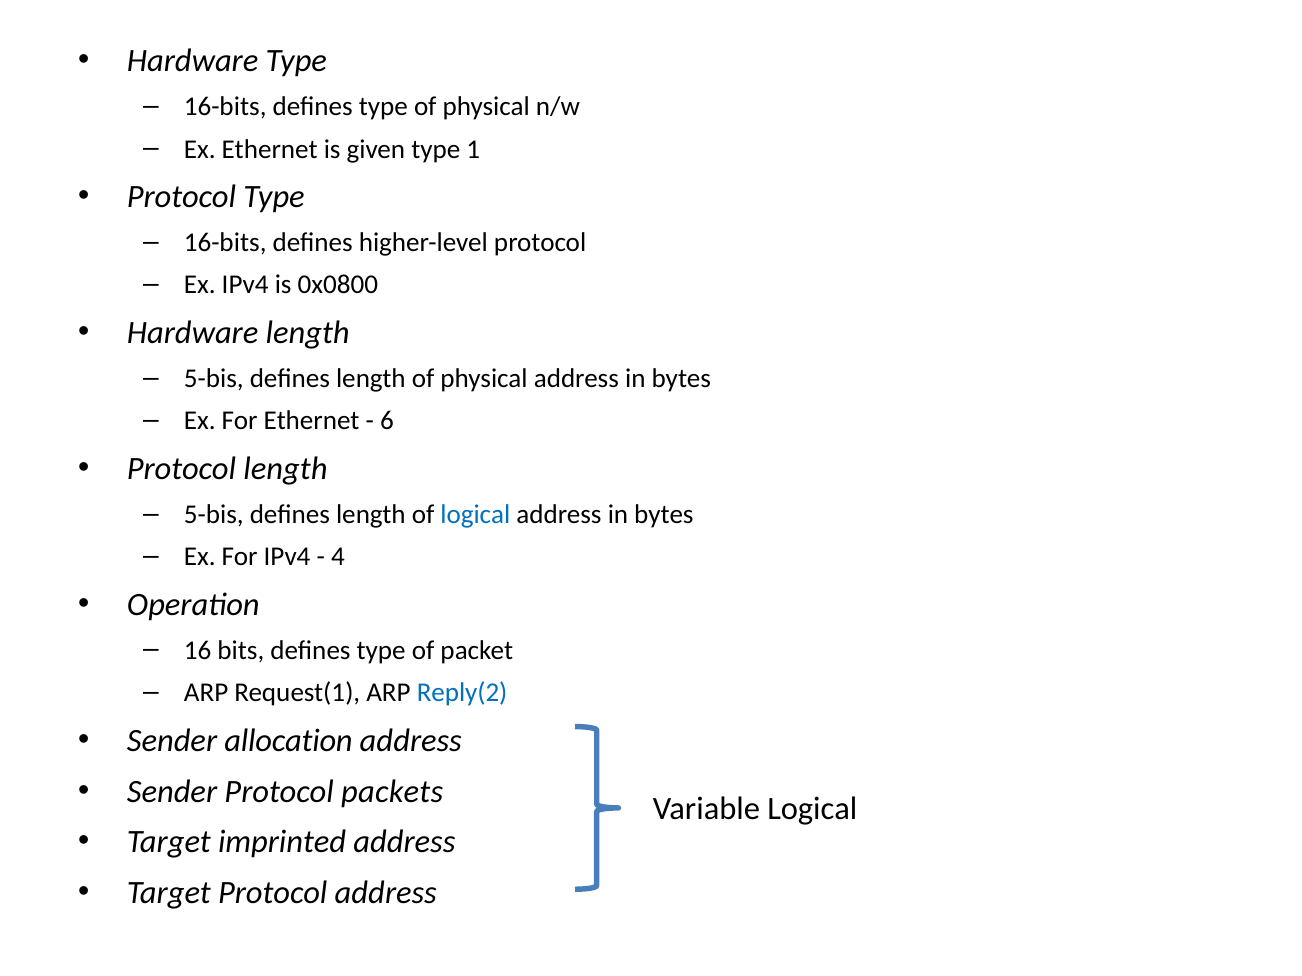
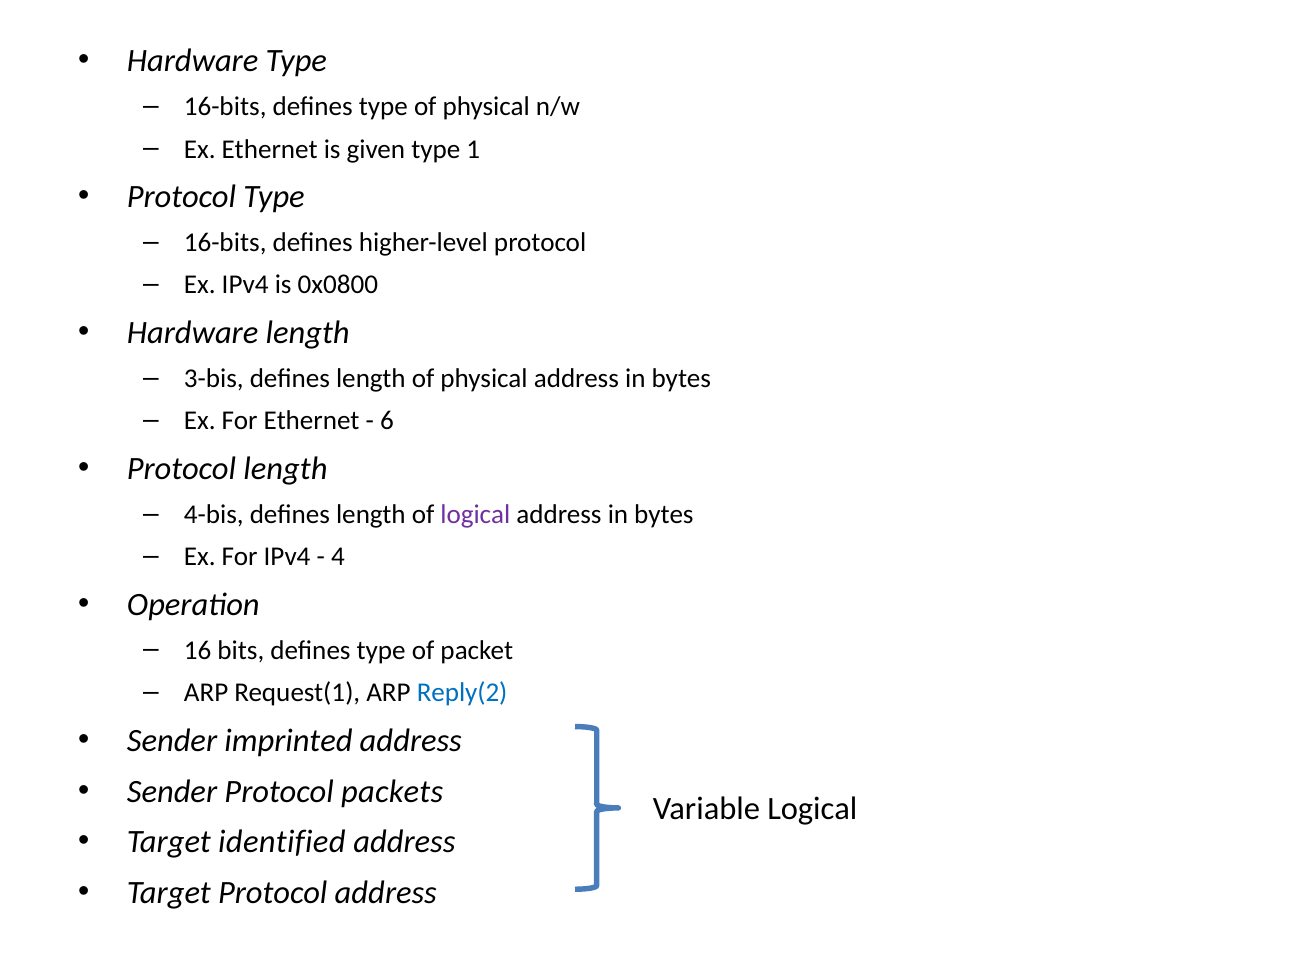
5-bis: 5-bis -> 3-bis (214, 379)
5-bis: 5-bis -> 4-bis (214, 515)
logical colour: blue -> purple (475, 515)
allocation: allocation -> imprinted (289, 741)
imprinted: imprinted -> identified (282, 842)
